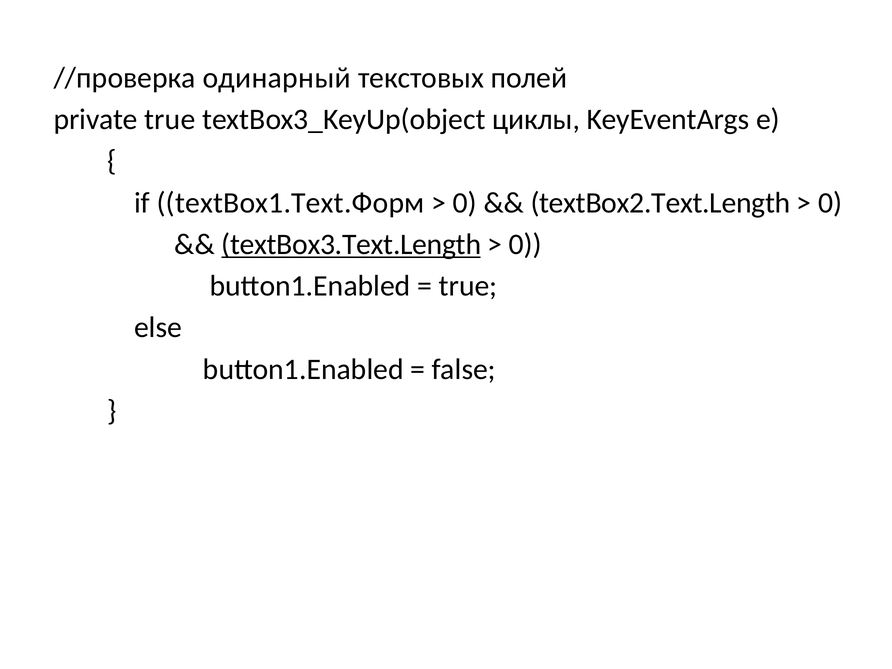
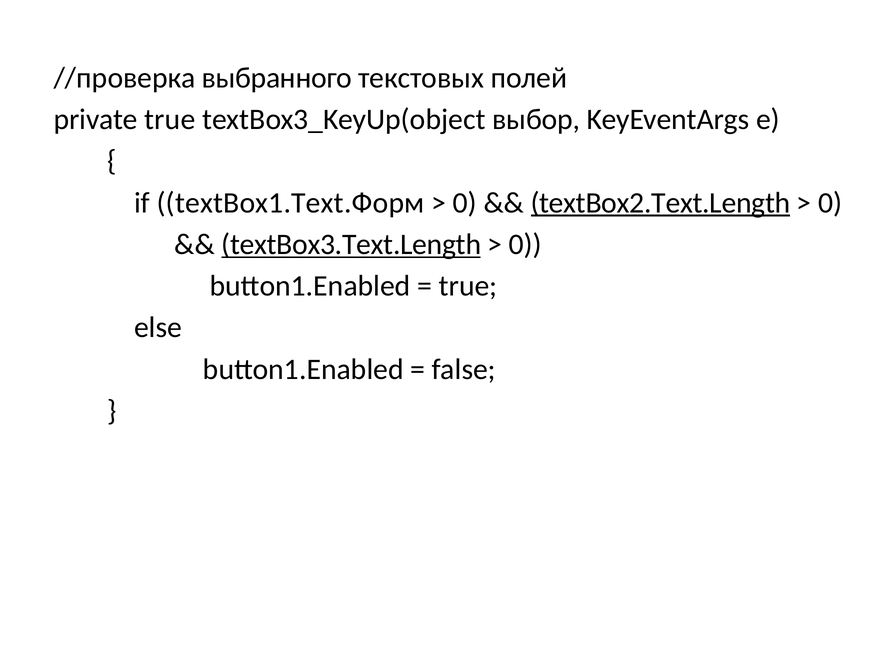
одинарный: одинарный -> выбранного (277, 78)
циклы: циклы -> выбор (536, 120)
textBox2.Text.Length underline: none -> present (660, 203)
